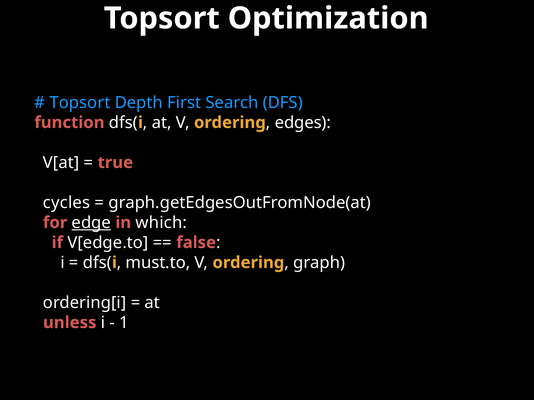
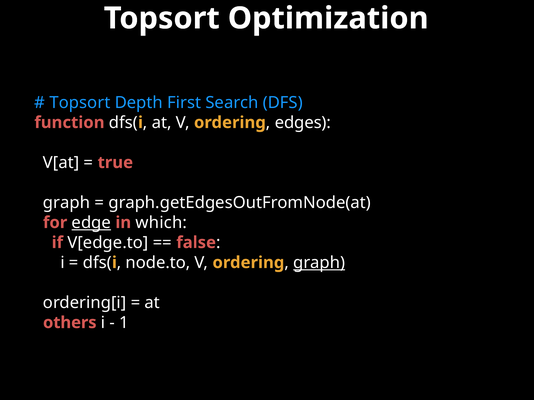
cycles: cycles -> graph (67, 203)
must.to: must.to -> node.to (158, 263)
graph underline: none -> present (319, 263)
unless: unless -> others (70, 323)
